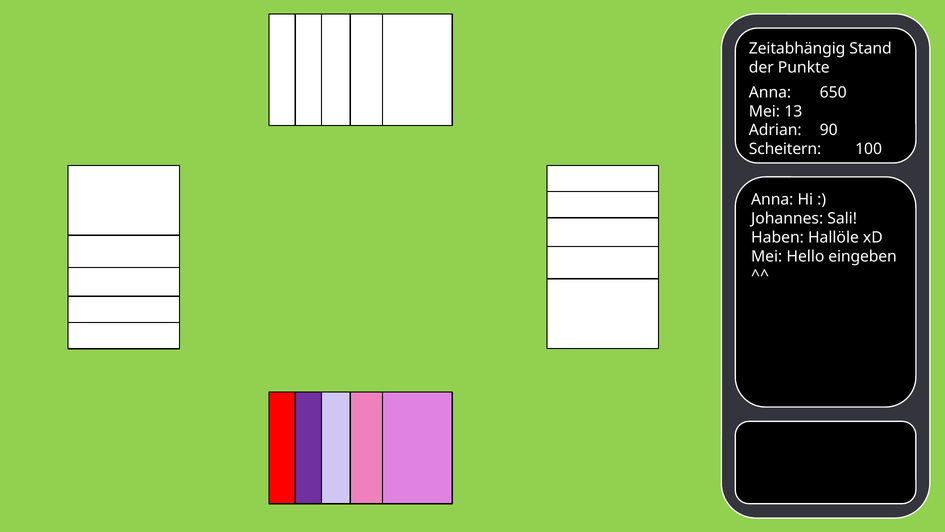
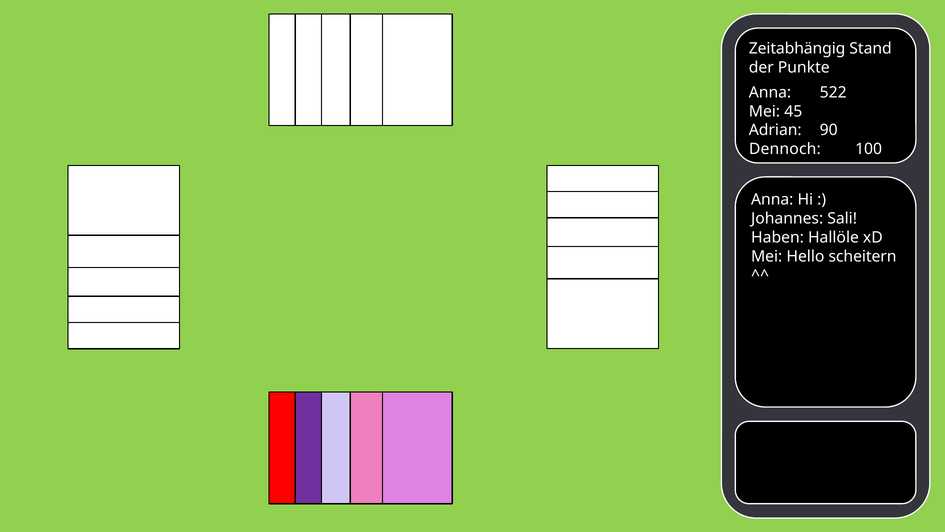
650: 650 -> 522 (833, 92)
13: 13 -> 45 (793, 111)
Scheitern: Scheitern -> Dennoch (785, 149)
Hello eingeben: eingeben -> scheitern (863, 256)
